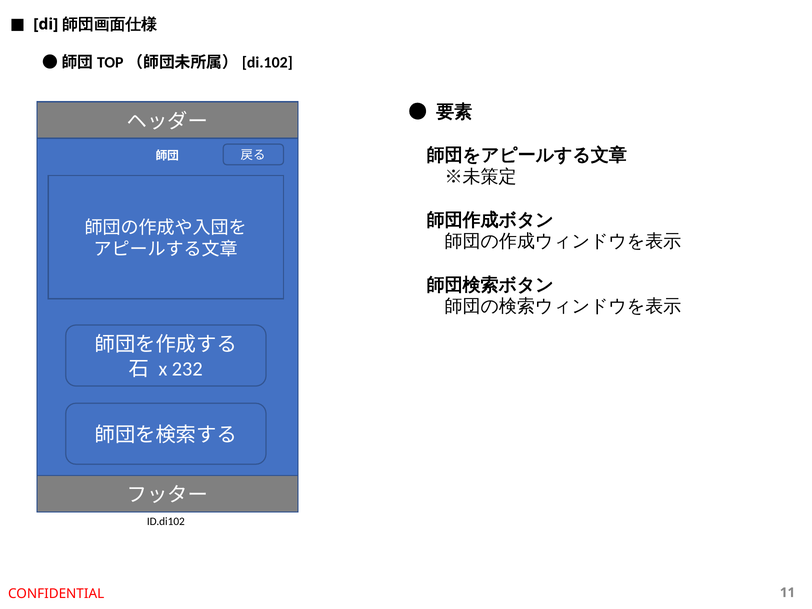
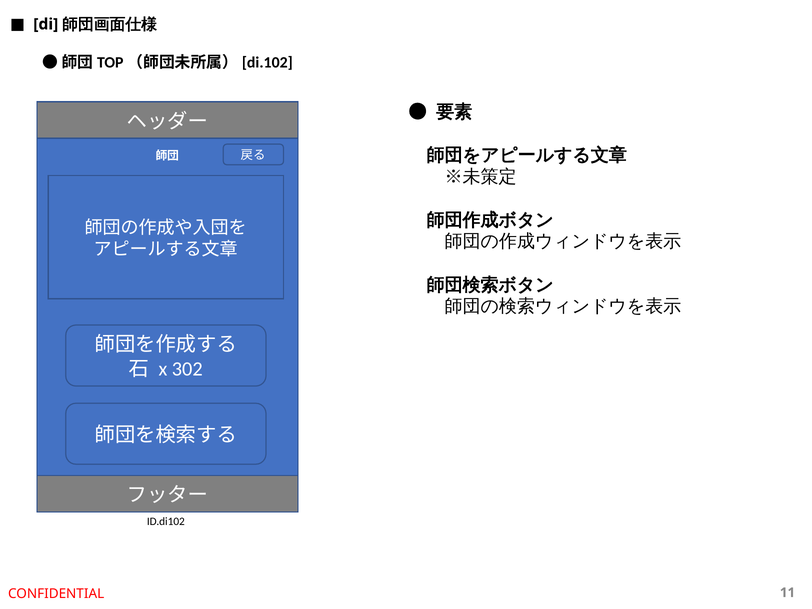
232: 232 -> 302 (187, 369)
